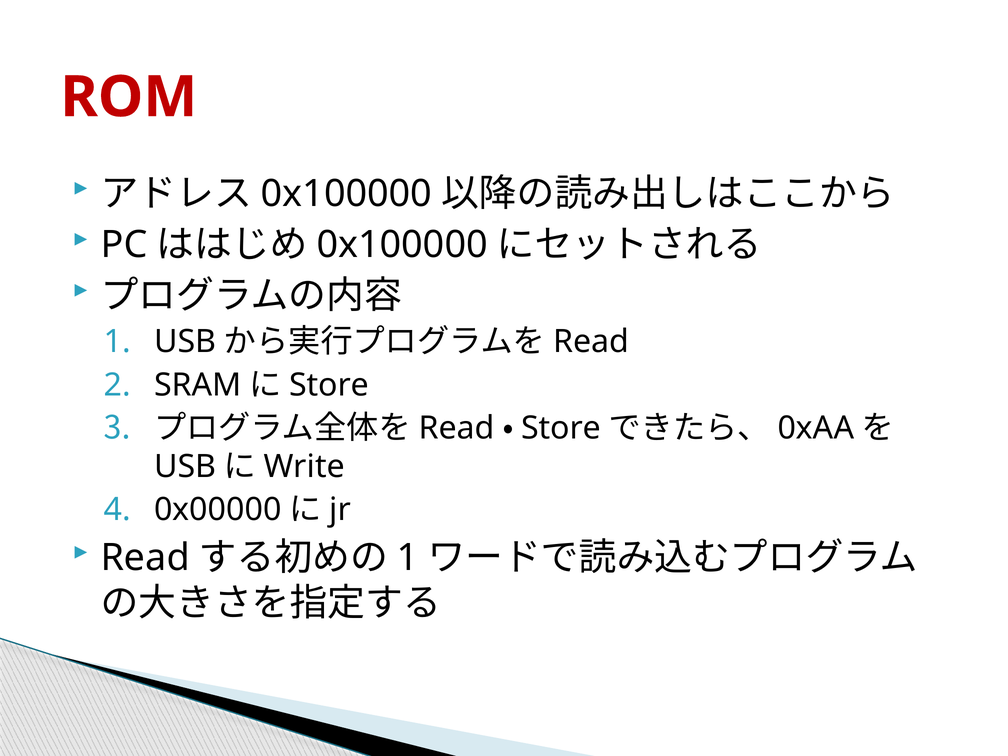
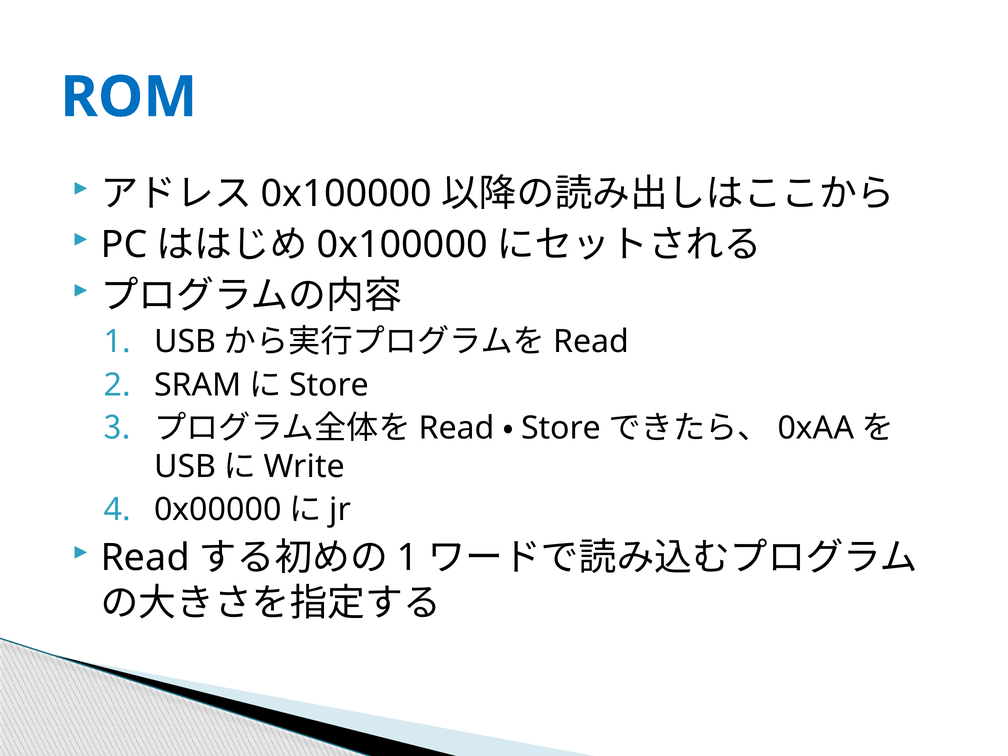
ROM colour: red -> blue (129, 97)
